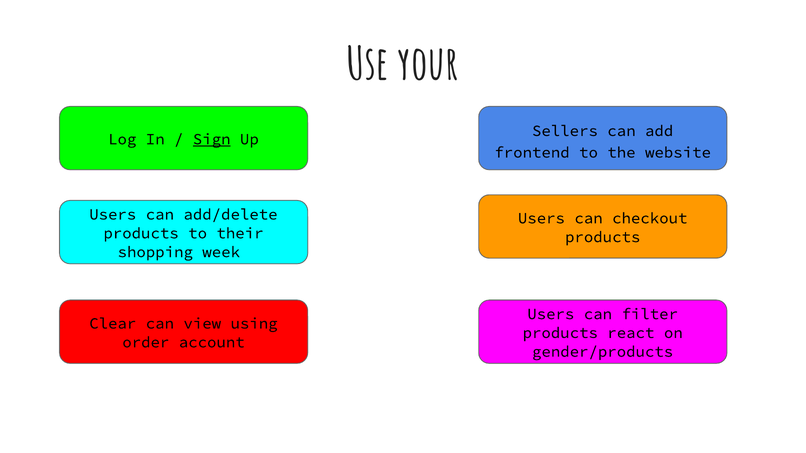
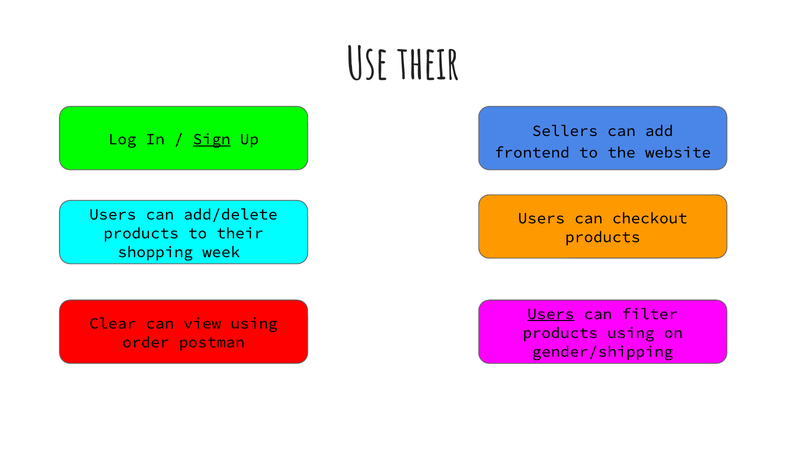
Use your: your -> their (429, 65)
Users underline: none -> present (551, 314)
products react: react -> using (631, 333)
account: account -> postman (212, 342)
gender/products: gender/products -> gender/shipping (603, 352)
